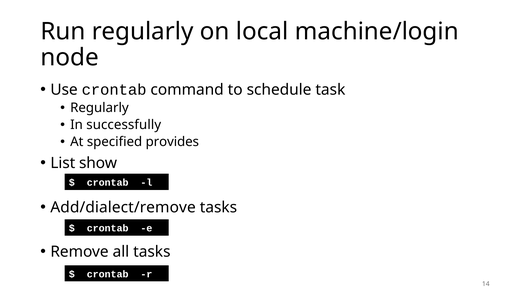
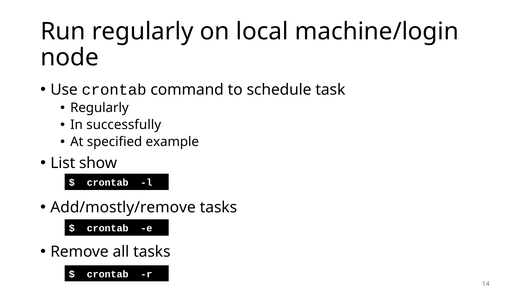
provides: provides -> example (172, 142)
Add/dialect/remove: Add/dialect/remove -> Add/mostly/remove (123, 207)
